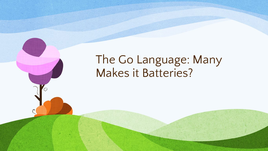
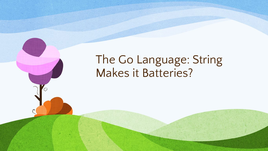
Many: Many -> String (207, 59)
